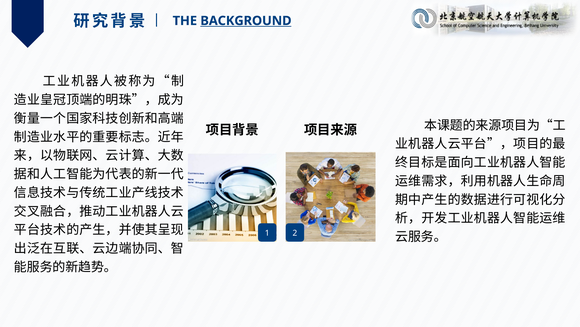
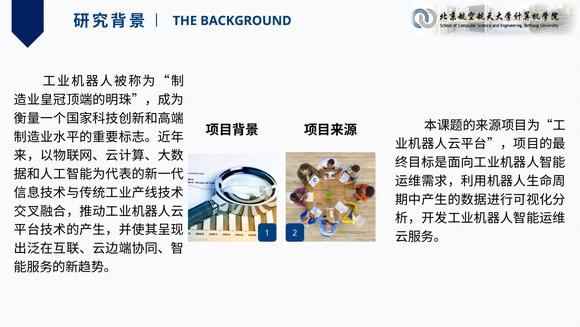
BACKGROUND underline: present -> none (246, 21)
